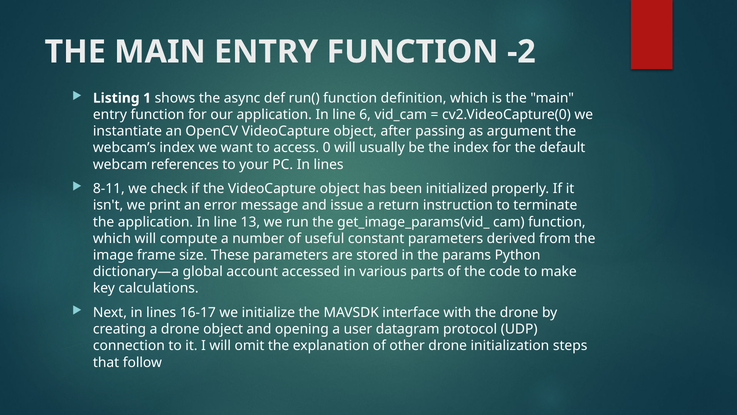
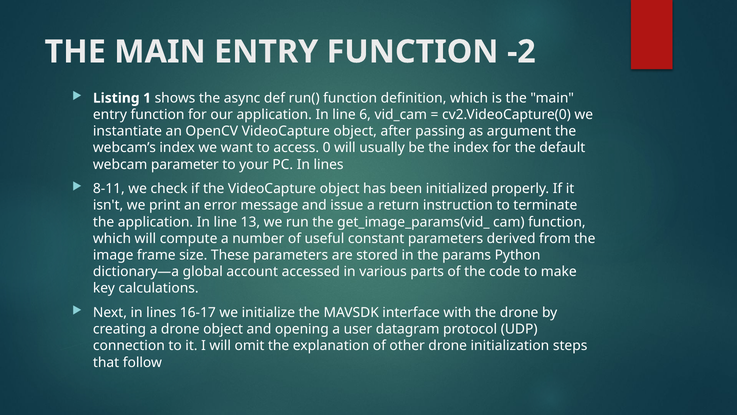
references: references -> parameter (185, 164)
